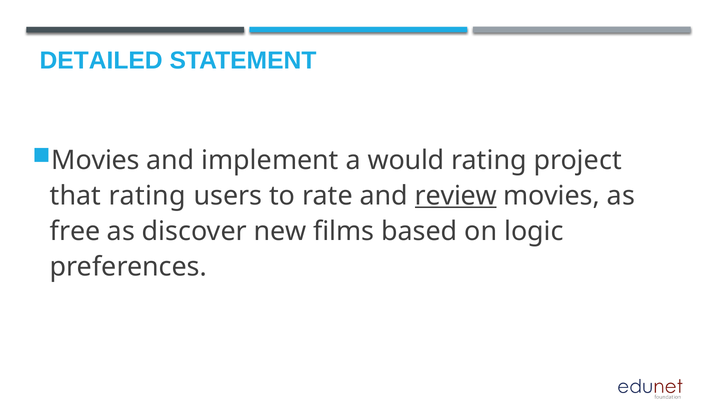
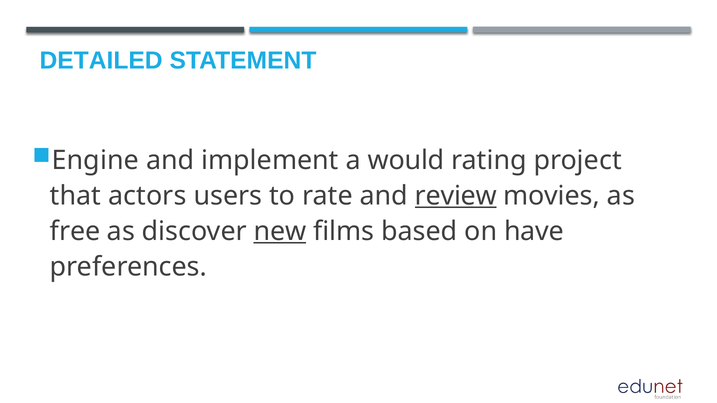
Movies: Movies -> Engine (95, 160)
that rating: rating -> actors (147, 196)
new underline: none -> present (280, 231)
logic: logic -> have (534, 231)
